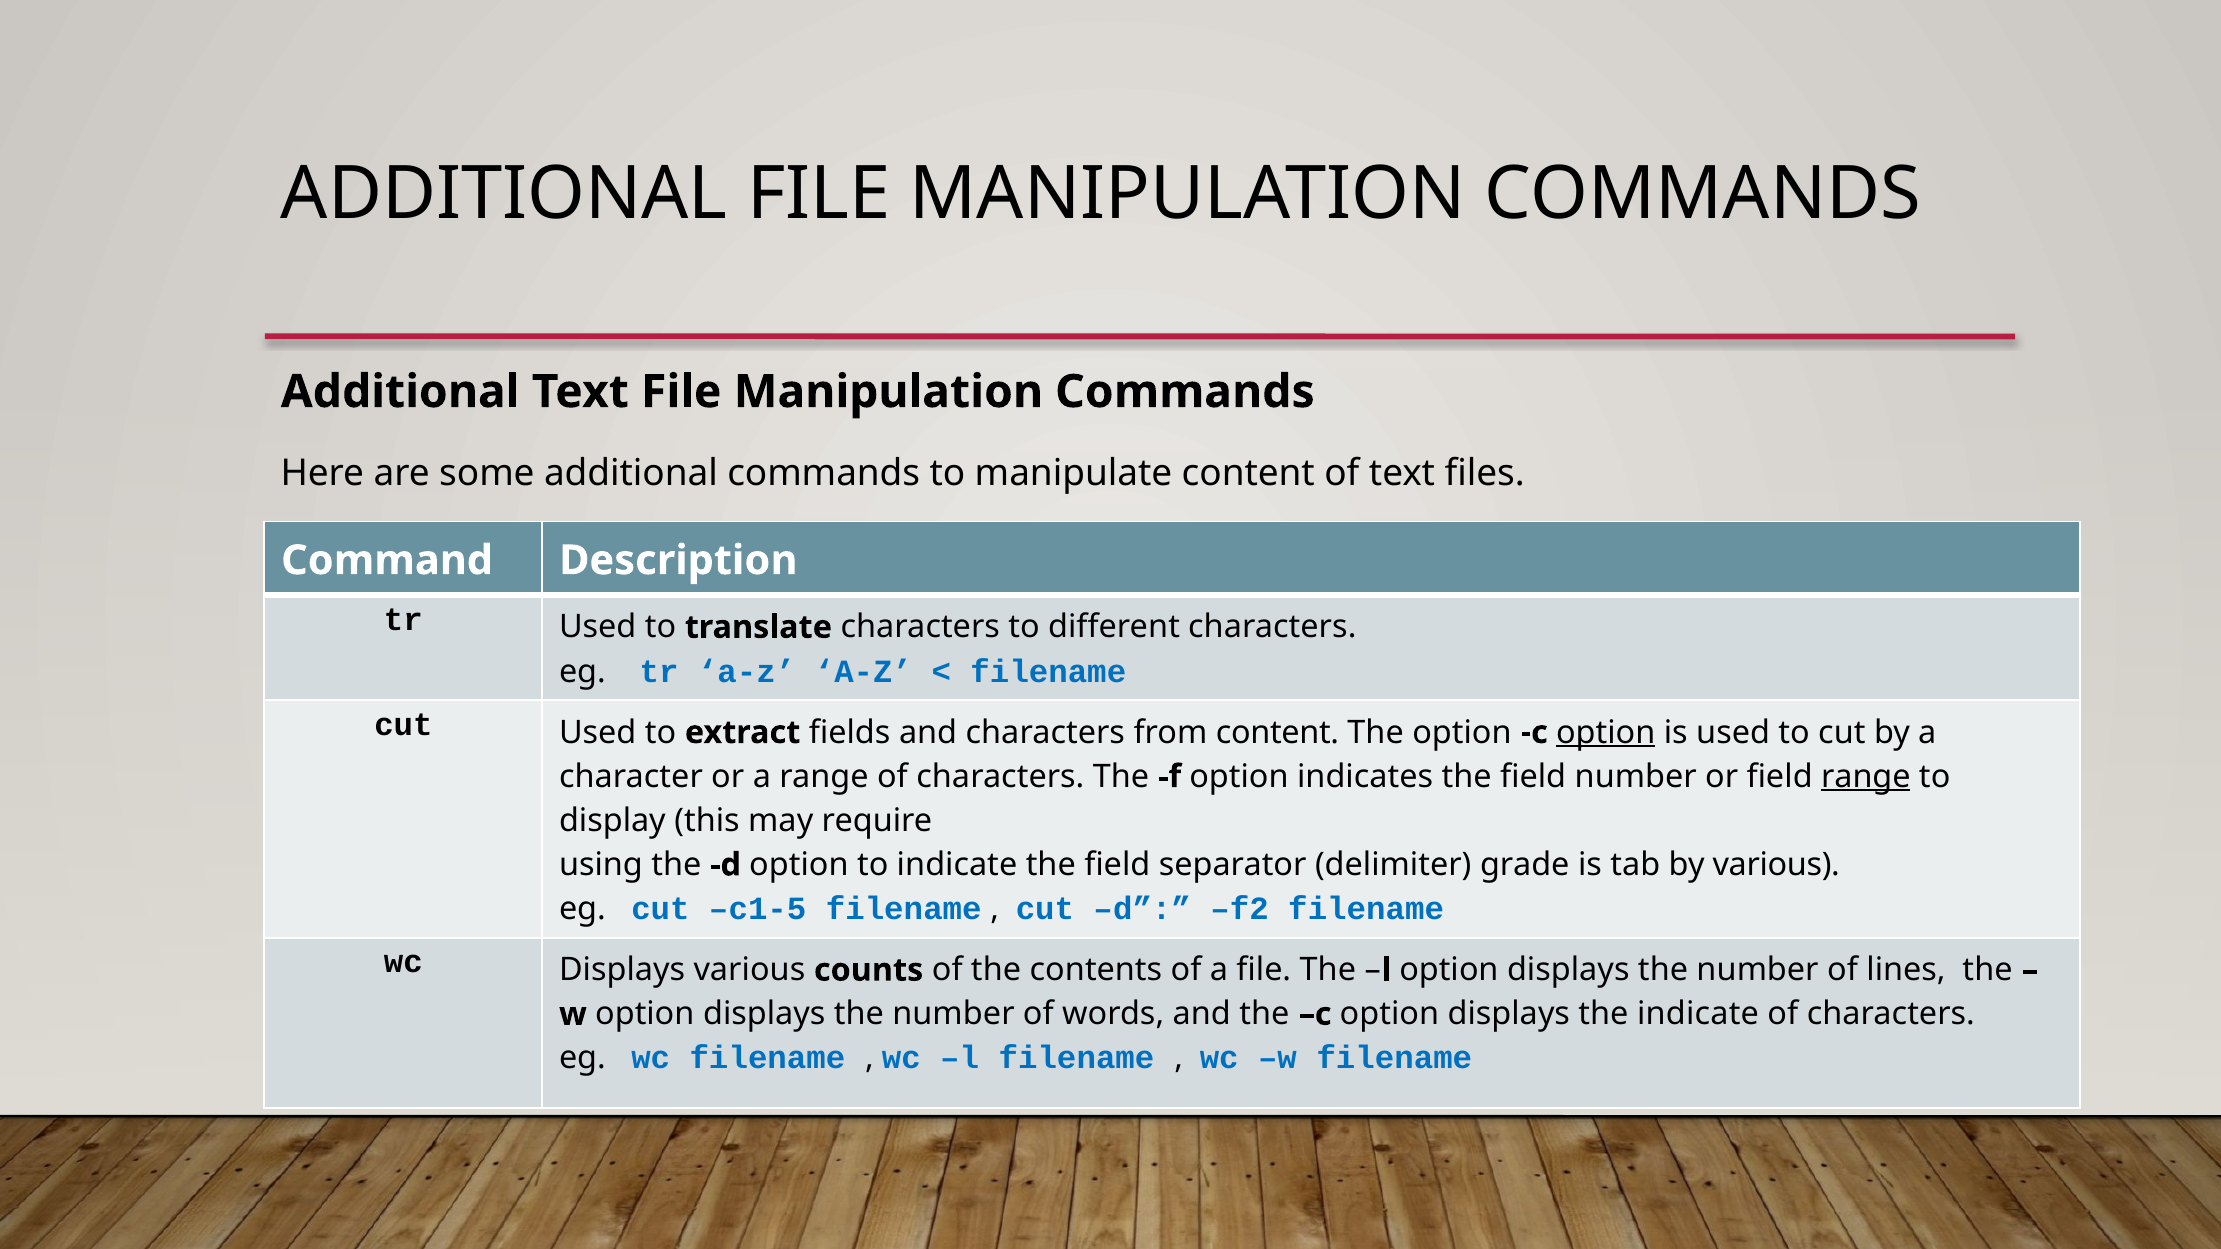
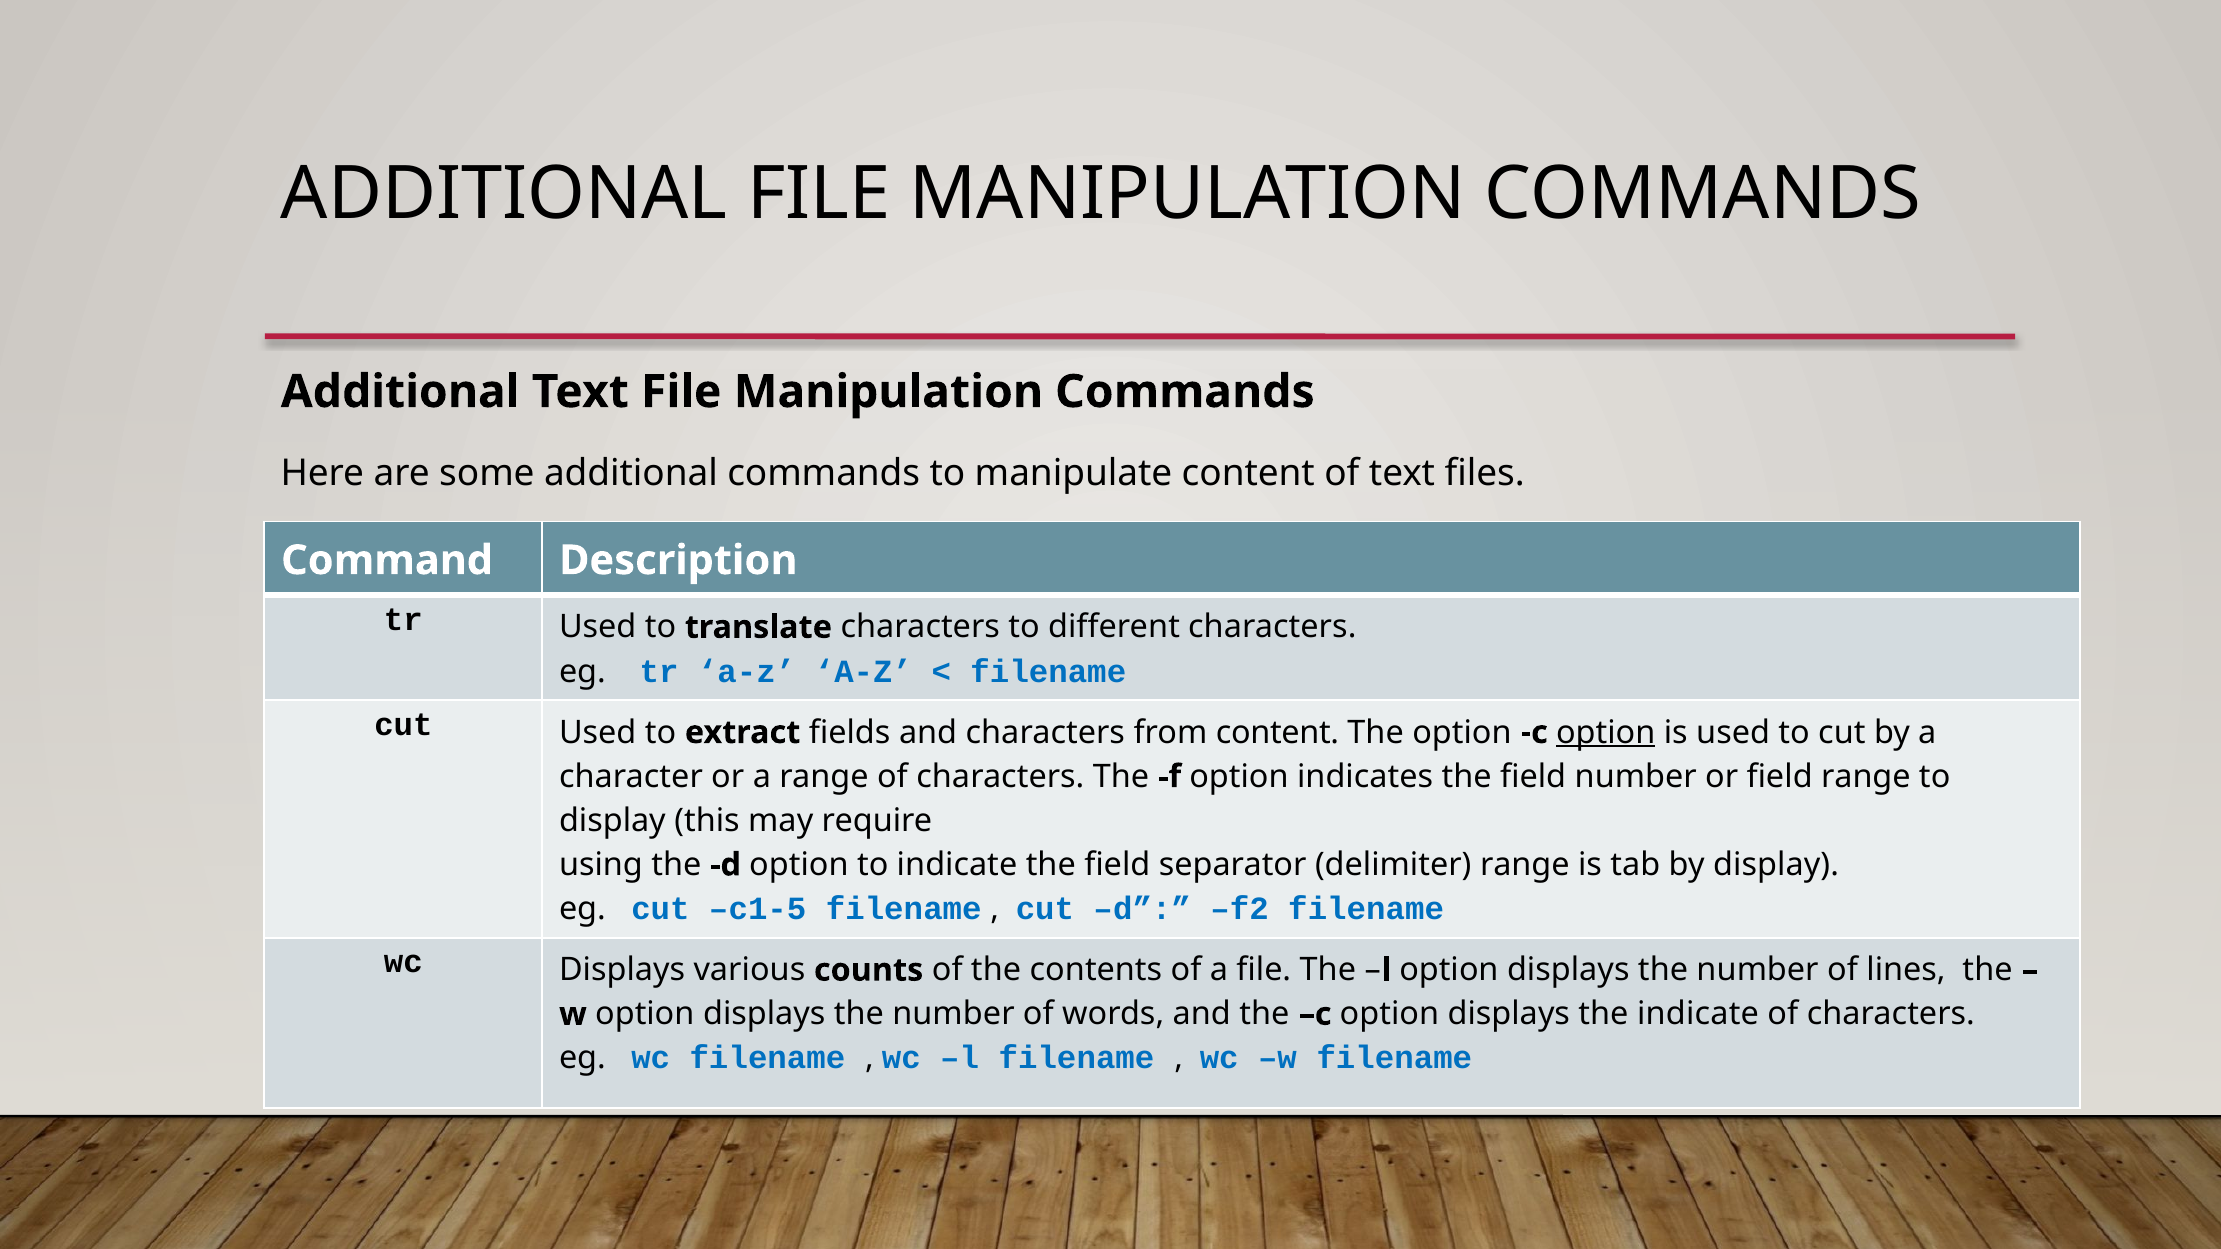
range underline: present -> none (1866, 777)
delimiter grade: grade -> range (1525, 865)
by various: various -> display (1776, 865)
